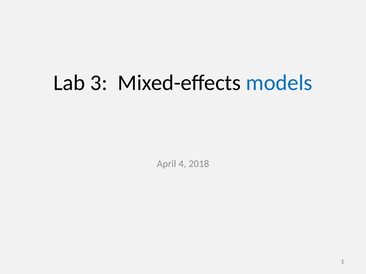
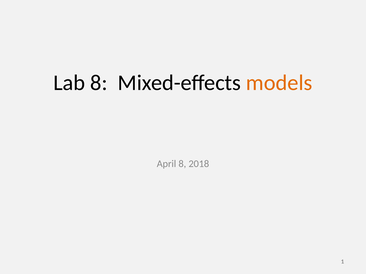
Lab 3: 3 -> 8 (99, 83)
models colour: blue -> orange (279, 83)
April 4: 4 -> 8 (182, 164)
